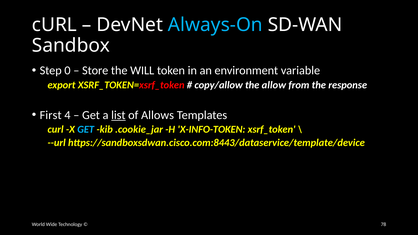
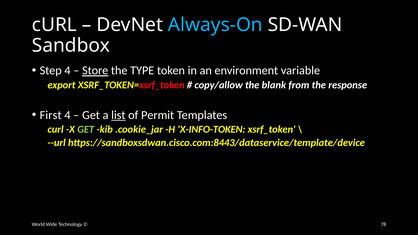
Step 0: 0 -> 4 (67, 71)
Store underline: none -> present (95, 71)
WILL: WILL -> TYPE (142, 71)
allow: allow -> blank (274, 85)
Allows: Allows -> Permit (158, 115)
GET colour: light blue -> light green (86, 129)
